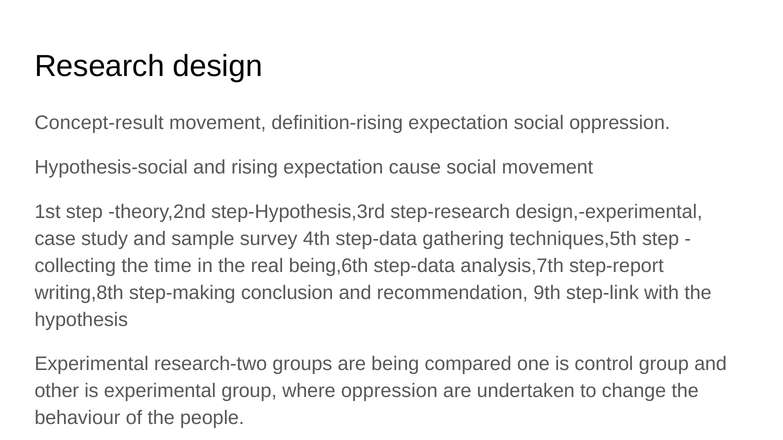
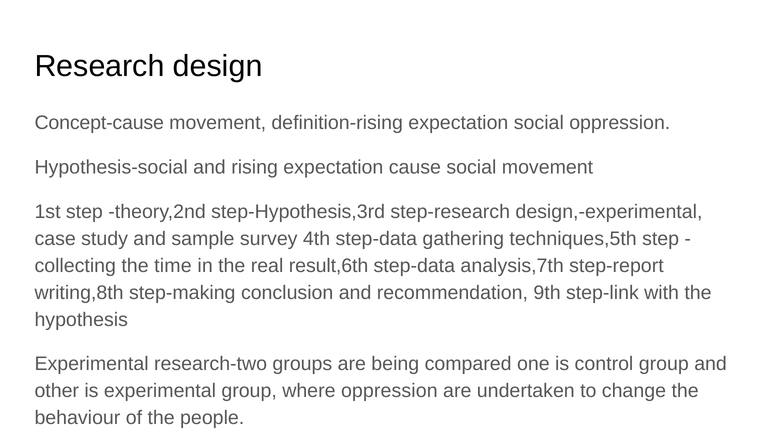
Concept-result: Concept-result -> Concept-cause (99, 123)
being,6th: being,6th -> result,6th (329, 266)
